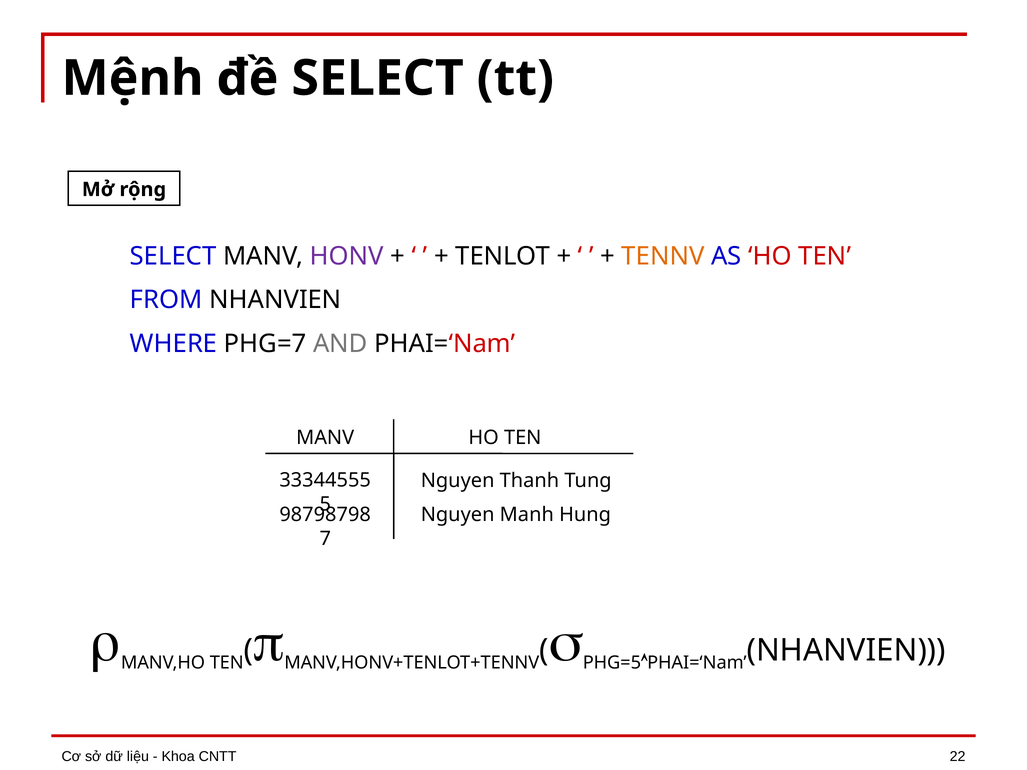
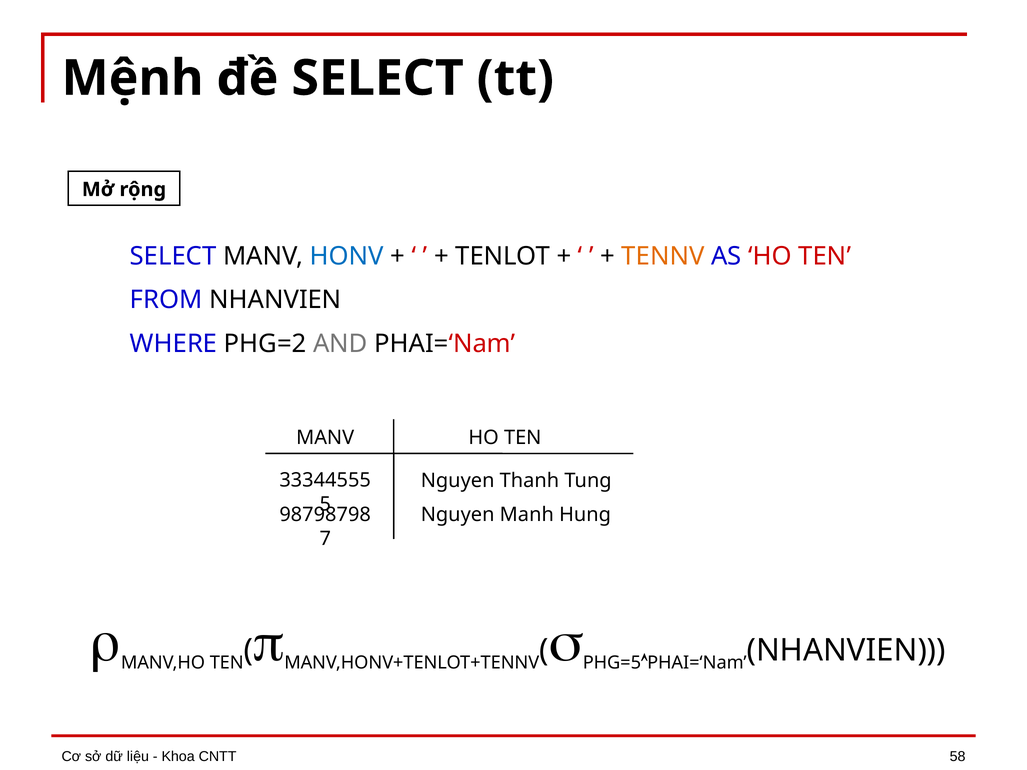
HONV colour: purple -> blue (347, 256)
PHG=7: PHG=7 -> PHG=2 (265, 344)
22: 22 -> 58 (958, 757)
